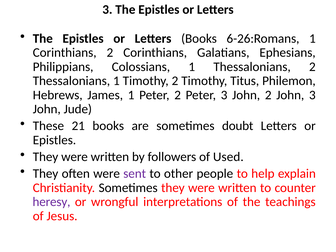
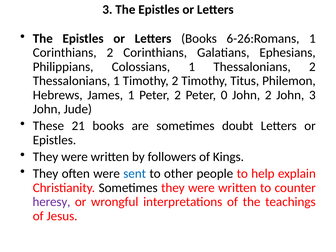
Peter 3: 3 -> 0 (224, 95)
Used: Used -> Kings (228, 157)
sent colour: purple -> blue (135, 174)
